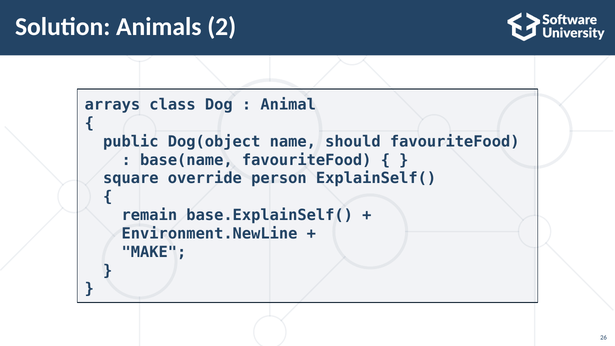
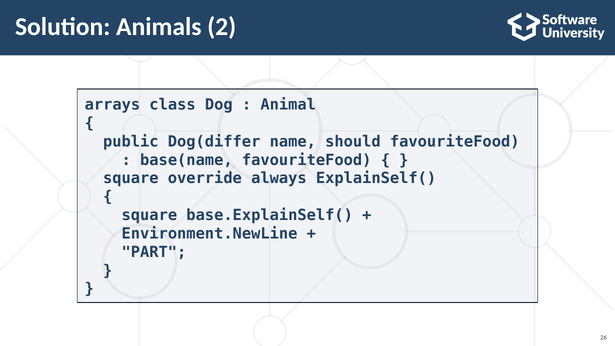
Dog(object: Dog(object -> Dog(differ (214, 142)
person: person -> always (279, 178)
remain: remain -> square (149, 215)
MAKE: MAKE -> PART (154, 252)
